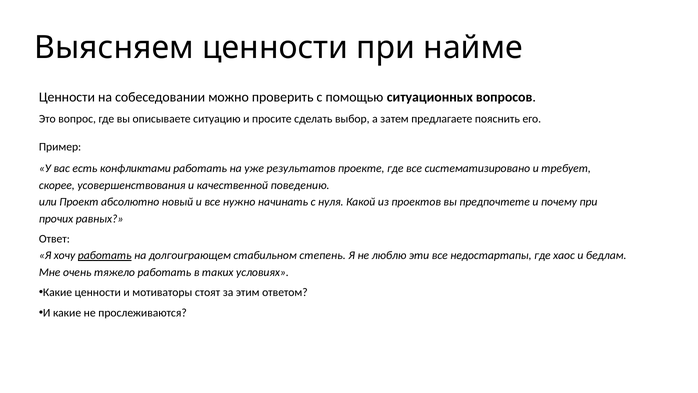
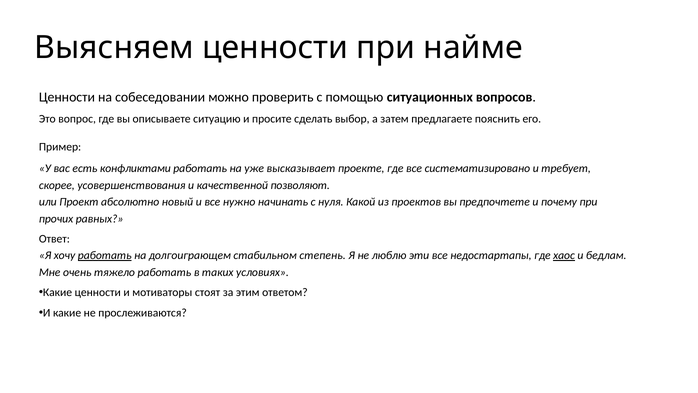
результатов: результатов -> высказывает (301, 168)
поведению: поведению -> позволяют (300, 185)
хаос underline: none -> present (564, 255)
